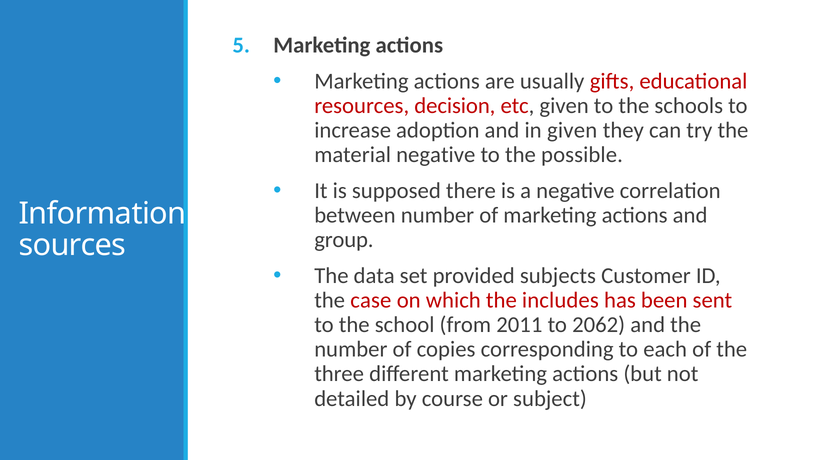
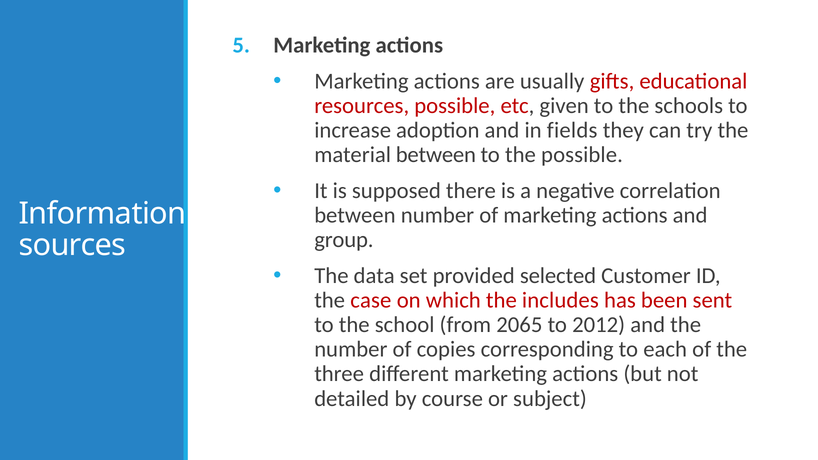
resources decision: decision -> possible (455, 106)
in given: given -> fields (572, 130)
material negative: negative -> between (436, 155)
subjects: subjects -> selected (558, 276)
2011: 2011 -> 2065 (519, 325)
2062: 2062 -> 2012 (599, 325)
